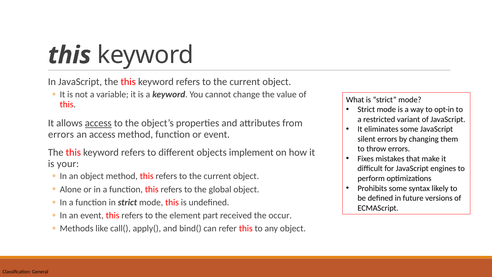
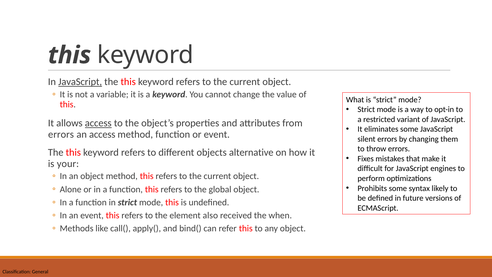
JavaScript underline: none -> present (80, 82)
implement: implement -> alternative (251, 152)
part: part -> also (210, 215)
occur: occur -> when (280, 215)
